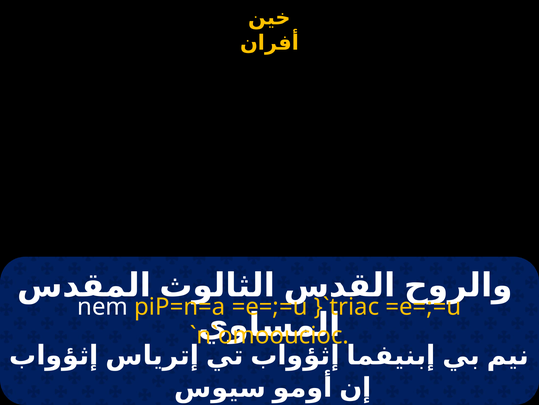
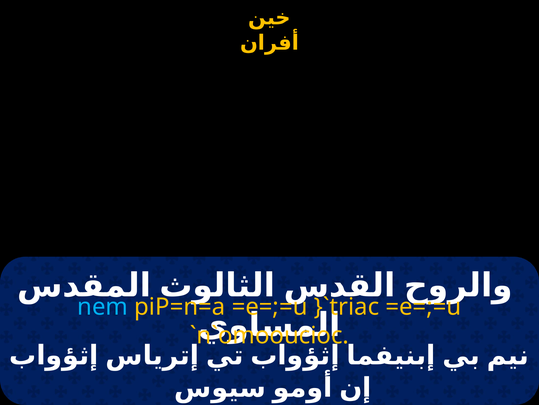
nem colour: white -> light blue (103, 306)
